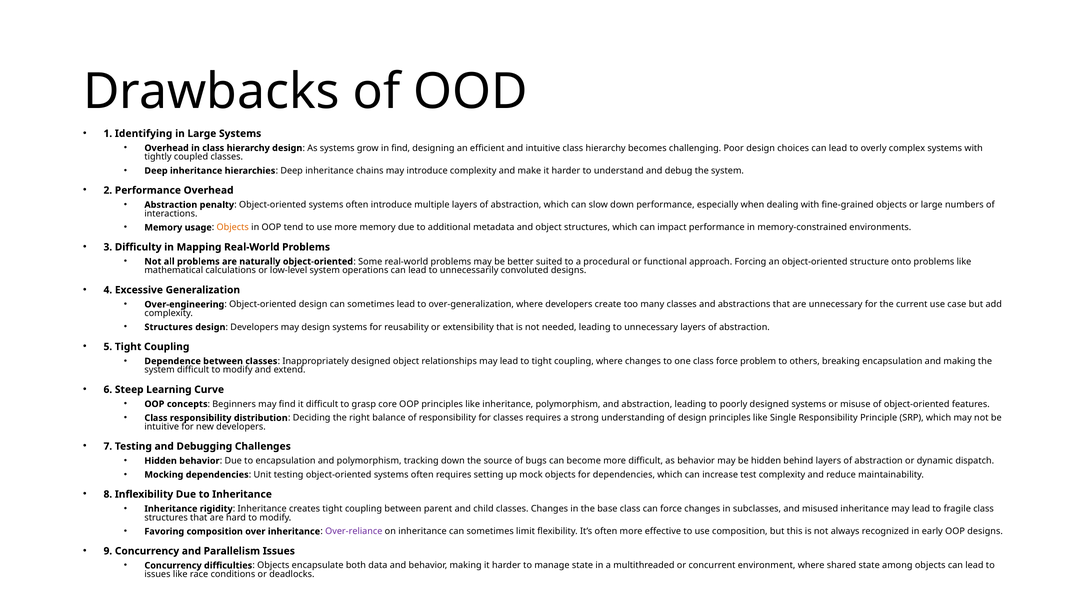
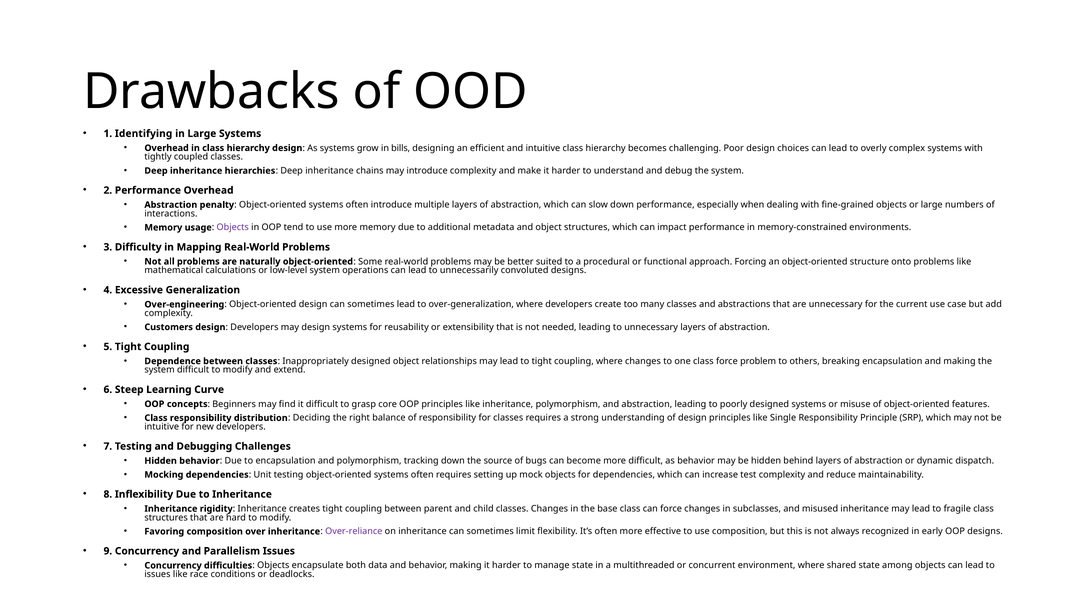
in find: find -> bills (401, 148)
Objects colour: orange -> purple (233, 228)
Structures: Structures -> Customers (169, 327)
